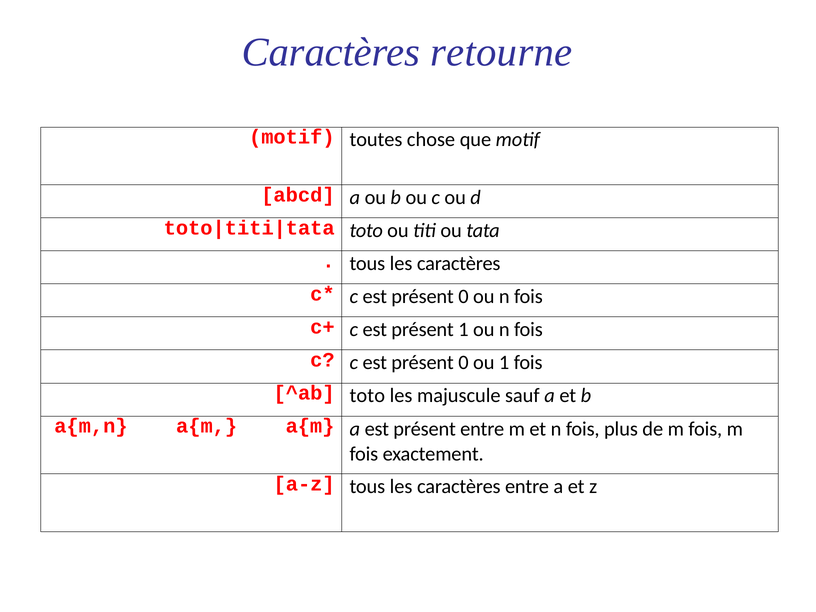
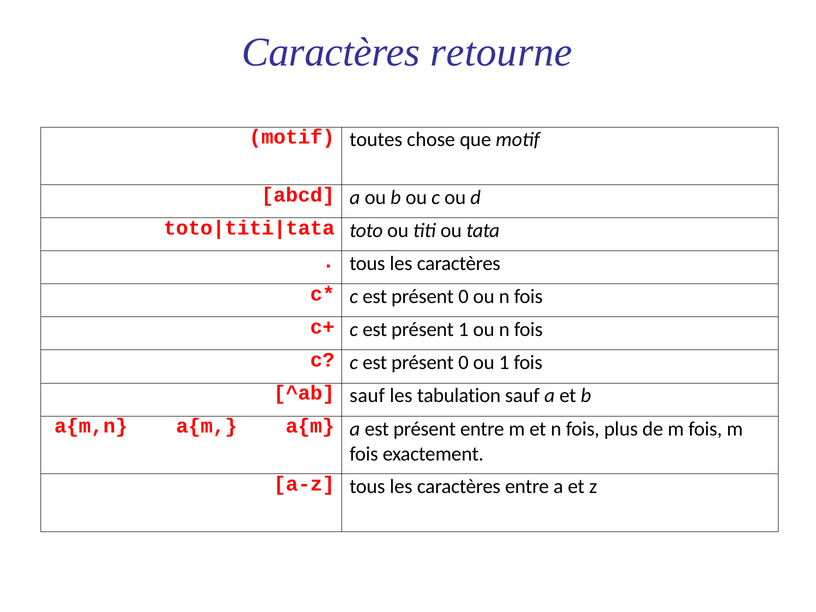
^ab toto: toto -> sauf (367, 396)
majuscule: majuscule -> tabulation (459, 396)
